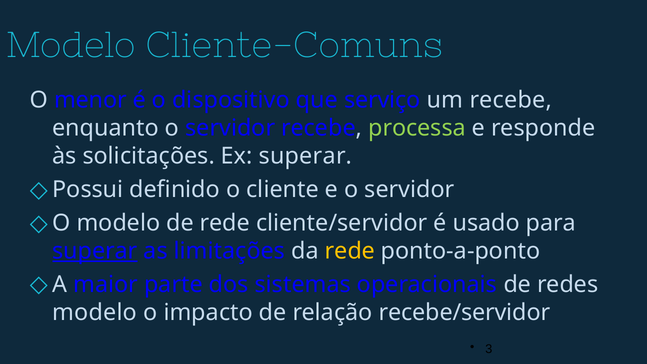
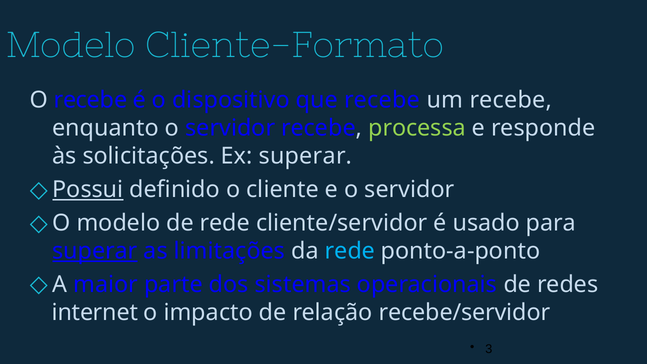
Cliente-Comuns: Cliente-Comuns -> Cliente-Formato (295, 45)
O menor: menor -> recebe (90, 100)
que serviço: serviço -> recebe (382, 100)
Possui underline: none -> present (88, 190)
rede colour: yellow -> light blue (350, 251)
modelo: modelo -> internet (95, 313)
